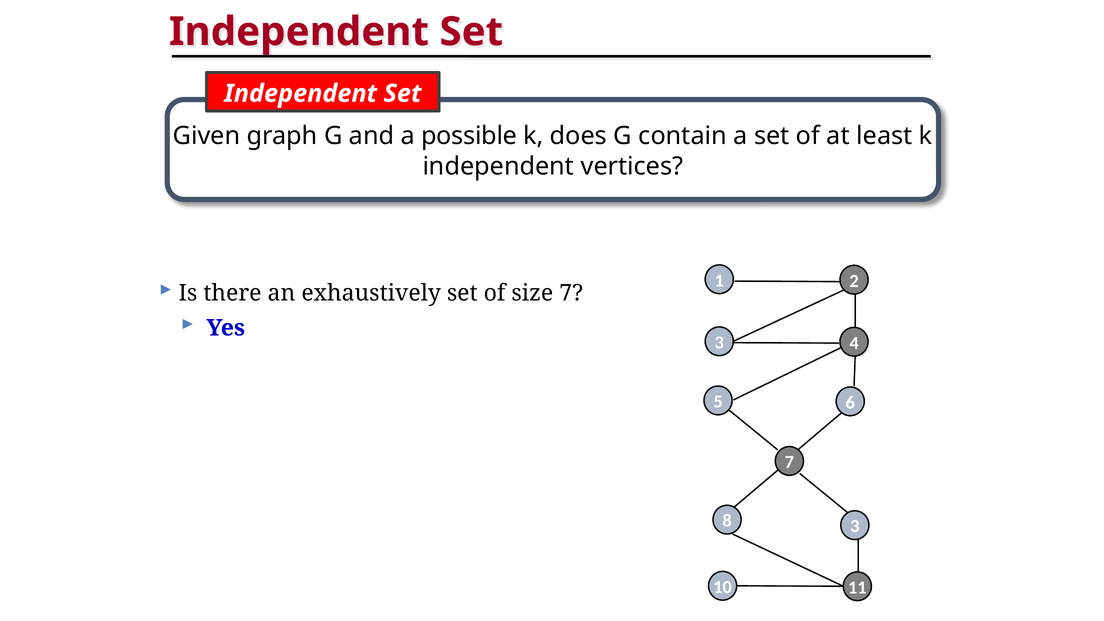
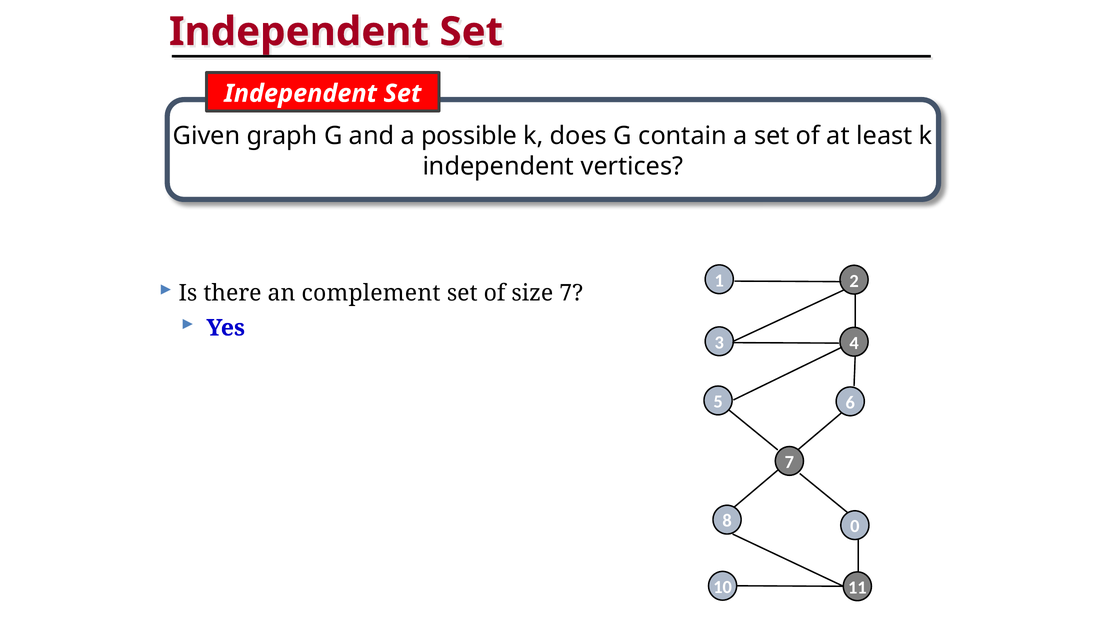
exhaustively: exhaustively -> complement (371, 293)
8 3: 3 -> 0 (855, 526)
